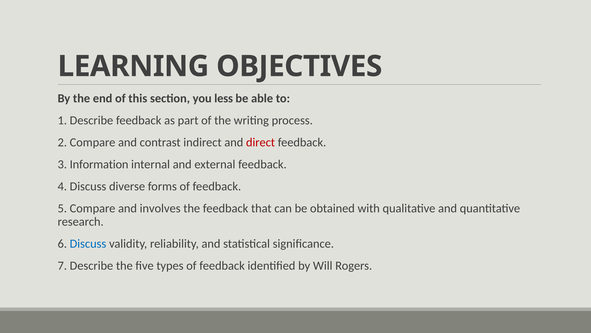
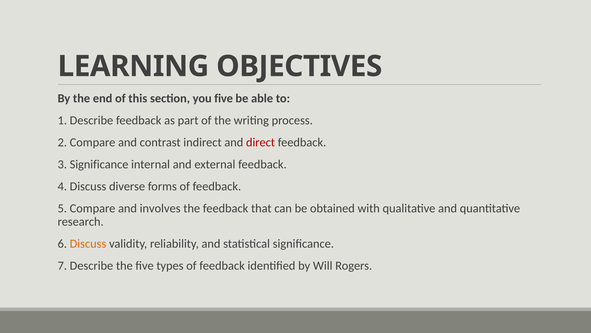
you less: less -> five (224, 98)
3 Information: Information -> Significance (99, 164)
Discuss colour: blue -> orange (88, 243)
